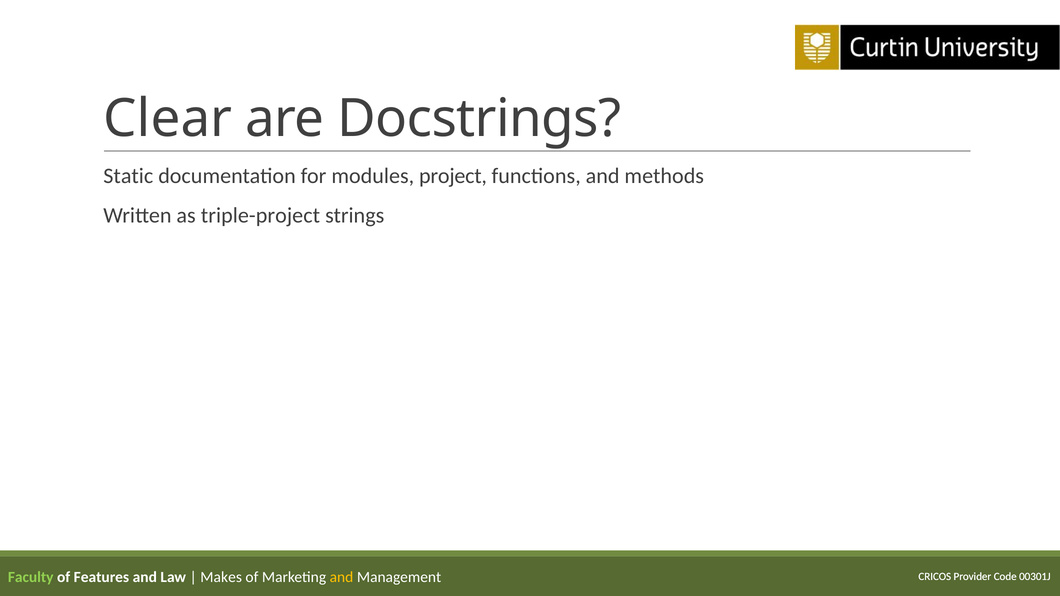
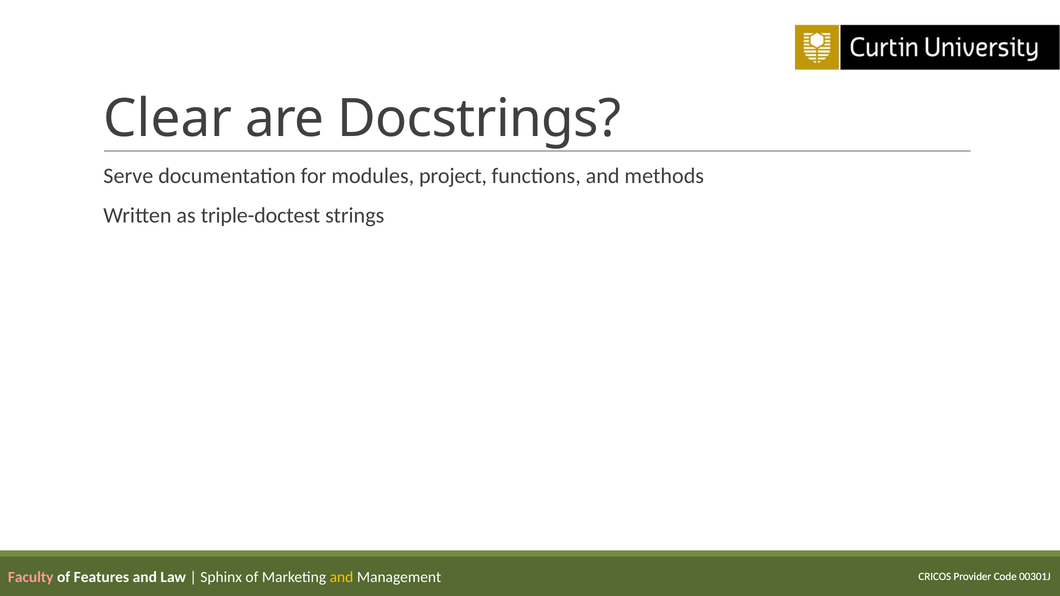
Static: Static -> Serve (128, 176)
triple-project: triple-project -> triple-doctest (261, 216)
Faculty colour: light green -> pink (31, 577)
Makes: Makes -> Sphinx (221, 577)
